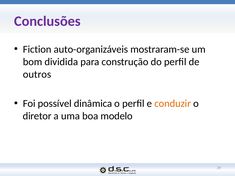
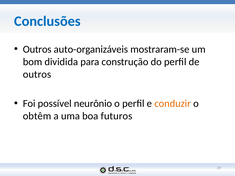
Conclusões colour: purple -> blue (47, 21)
Fiction: Fiction -> Outros (37, 49)
dinâmica: dinâmica -> neurônio (93, 104)
diretor: diretor -> obtêm (37, 116)
modelo: modelo -> futuros (117, 116)
